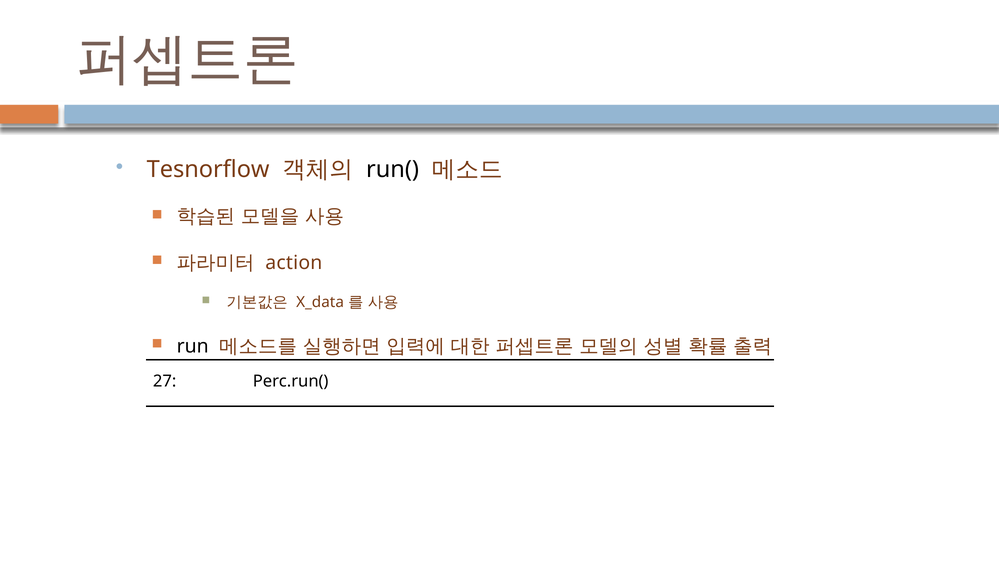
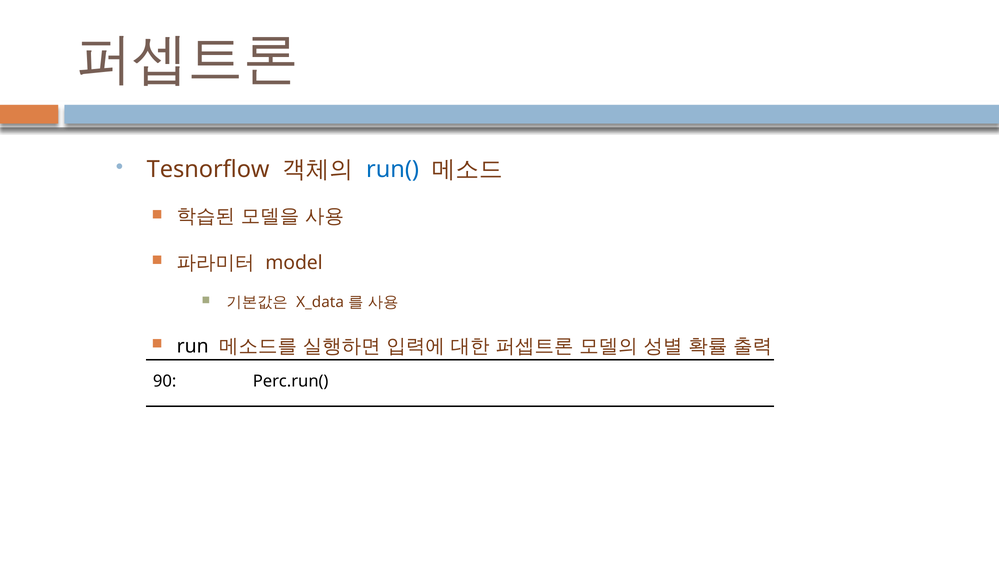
run( colour: black -> blue (393, 170)
action: action -> model (294, 263)
27: 27 -> 90 (165, 381)
